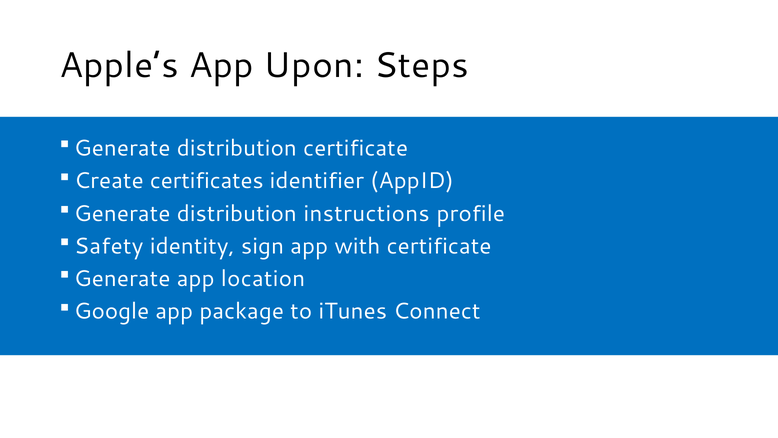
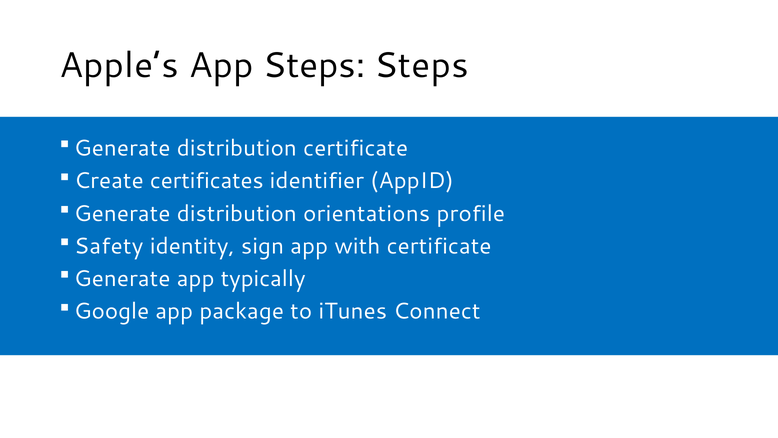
App Upon: Upon -> Steps (314, 65)
instructions: instructions -> orientations (367, 213)
location: location -> typically (263, 279)
